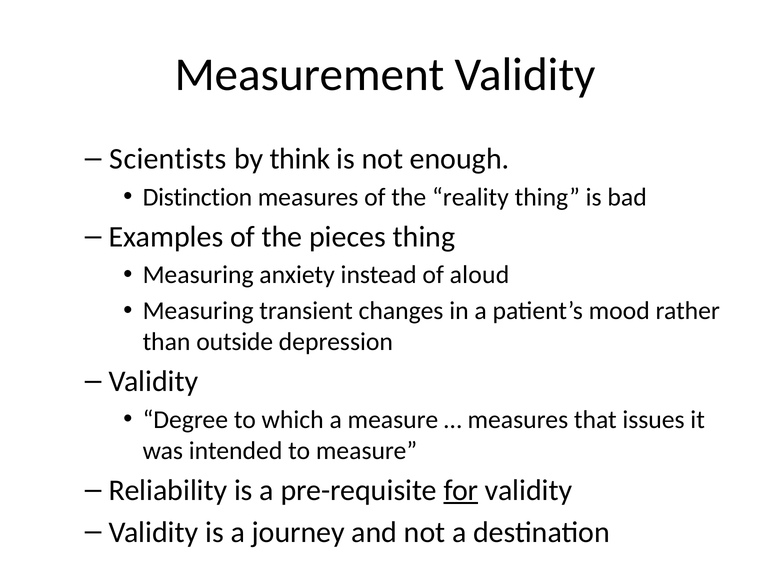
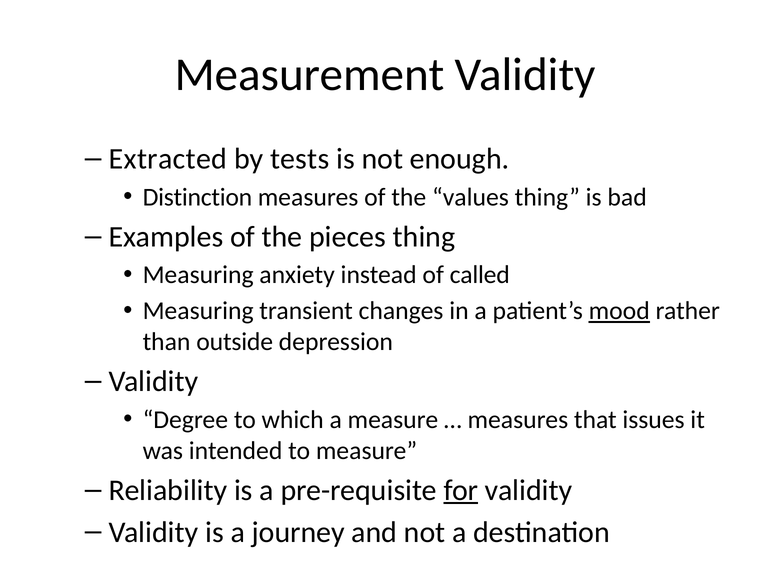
Scientists: Scientists -> Extracted (168, 159)
think: think -> tests (300, 159)
reality: reality -> values (470, 197)
aloud: aloud -> called (480, 275)
mood underline: none -> present (619, 311)
